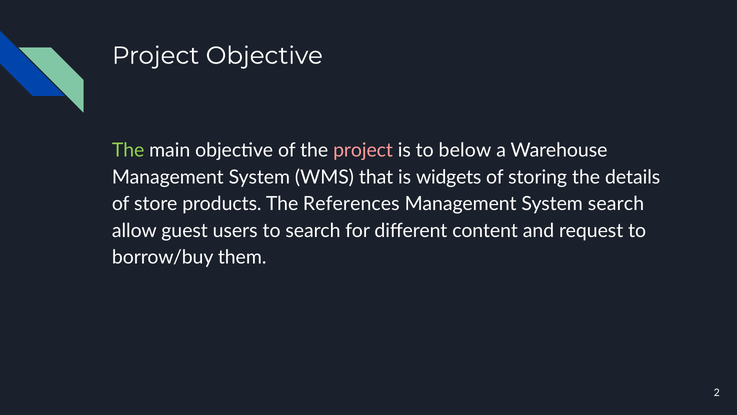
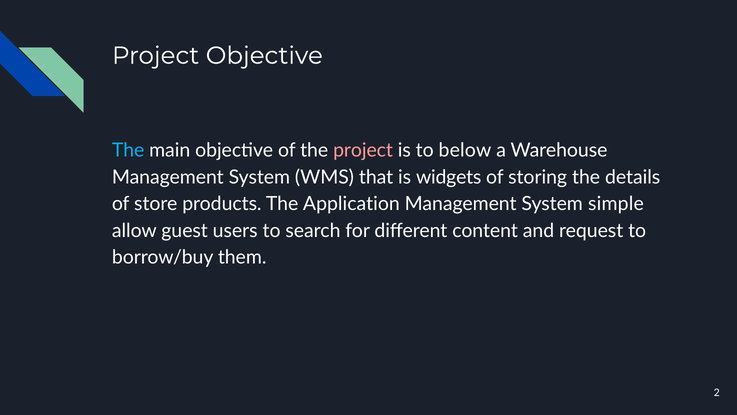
The colour: light green -> light blue (128, 150)
References: References -> Application (351, 204)
System search: search -> simple (616, 204)
